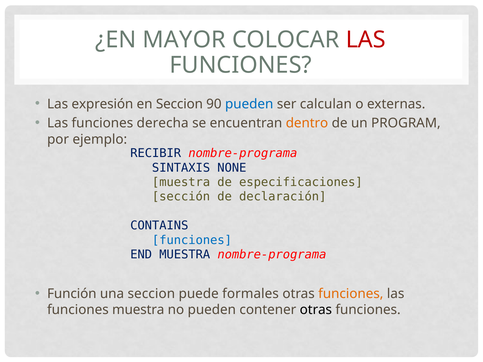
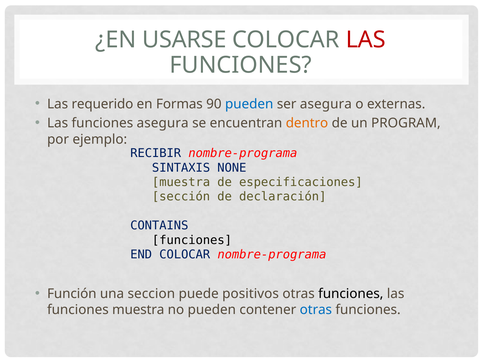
MAYOR: MAYOR -> USARSE (184, 40)
expresión: expresión -> requerido (102, 104)
en Seccion: Seccion -> Formas (179, 104)
ser calculan: calculan -> asegura (326, 104)
funciones derecha: derecha -> asegura (163, 123)
funciones colour: blue -> black (192, 240)
END MUESTRA: MUESTRA -> COLOCAR (185, 255)
formales: formales -> positivos (251, 294)
funciones colour: orange -> black (351, 294)
otras colour: black -> blue (316, 310)
